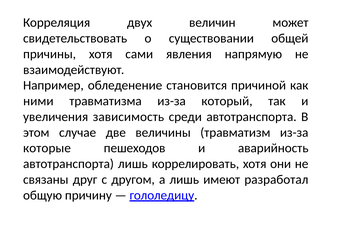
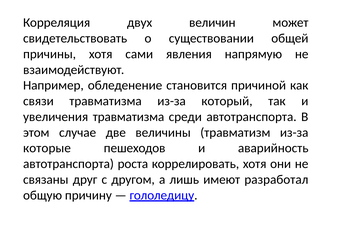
ними: ними -> связи (38, 101)
увеличения зависимость: зависимость -> травматизма (129, 117)
автотранспорта лишь: лишь -> роста (133, 164)
